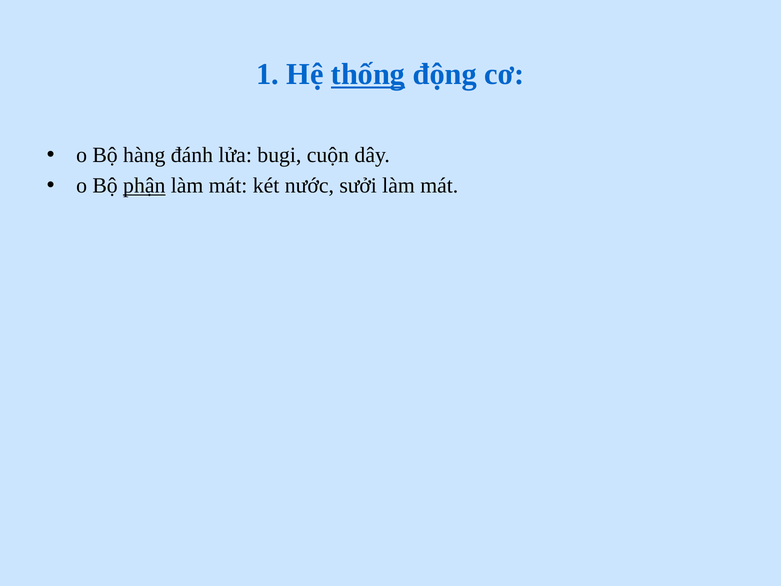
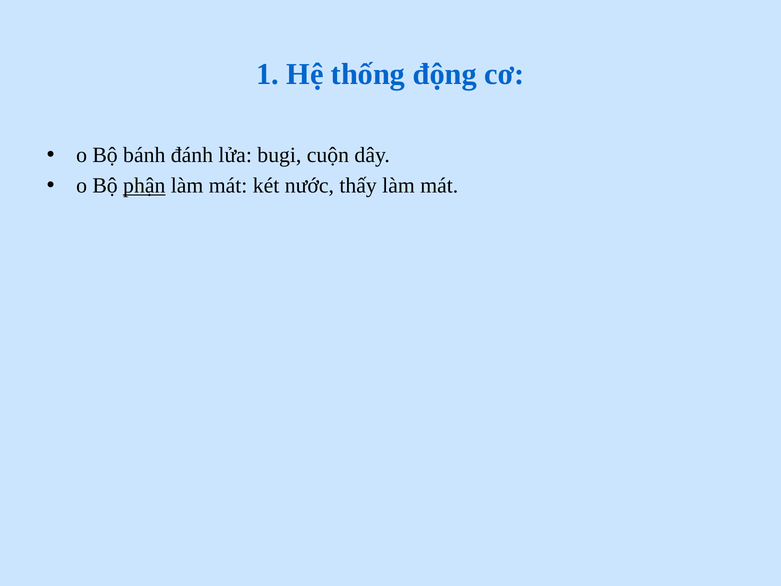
thống underline: present -> none (368, 74)
hàng: hàng -> bánh (144, 155)
sưởi: sưởi -> thấy (358, 186)
